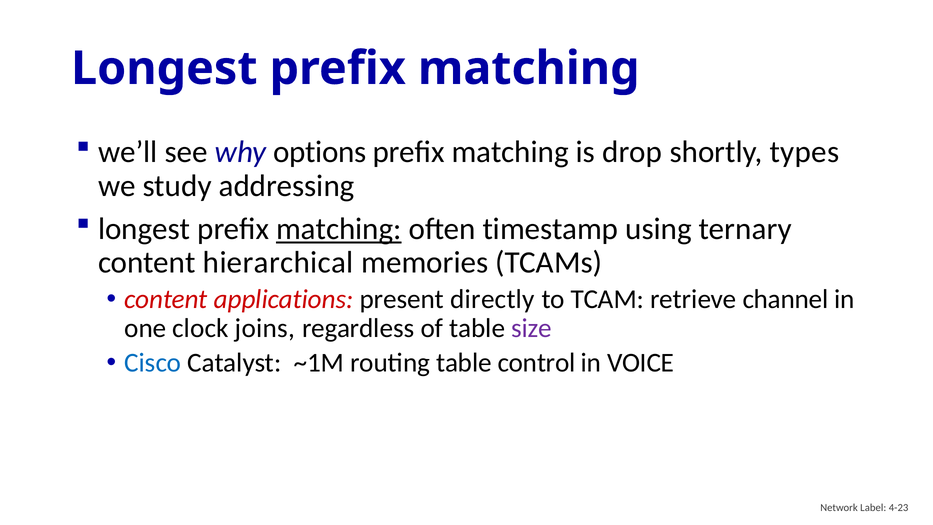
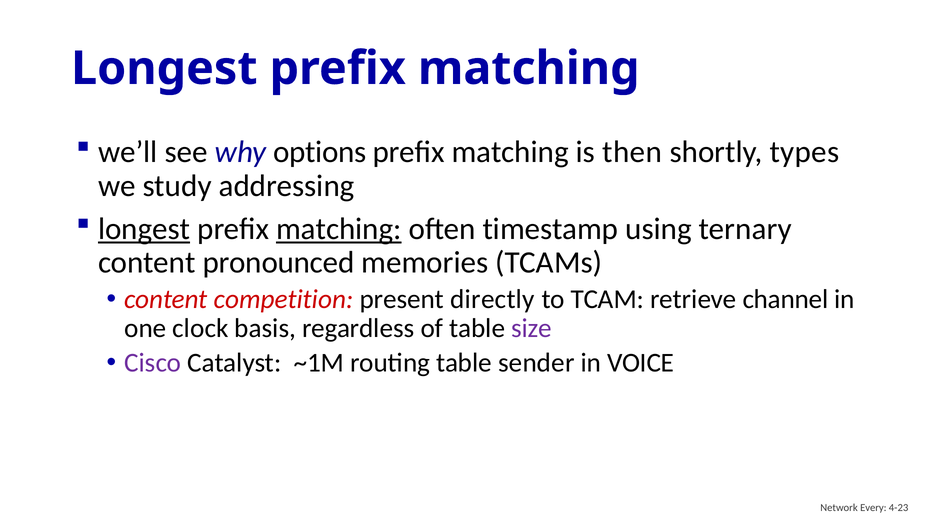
drop: drop -> then (632, 152)
longest underline: none -> present (144, 229)
hierarchical: hierarchical -> pronounced (278, 263)
applications: applications -> competition (284, 299)
joins: joins -> basis (265, 328)
Cisco colour: blue -> purple (153, 363)
control: control -> sender (536, 363)
Label: Label -> Every (873, 508)
